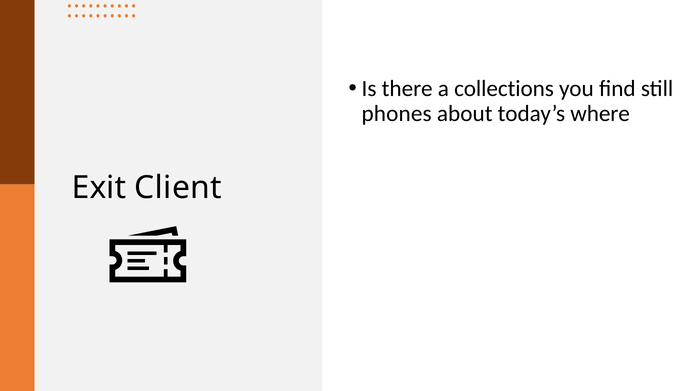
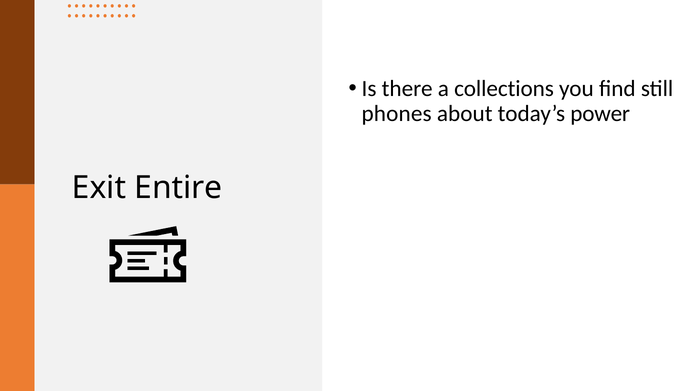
where: where -> power (600, 114)
Client: Client -> Entire (178, 188)
